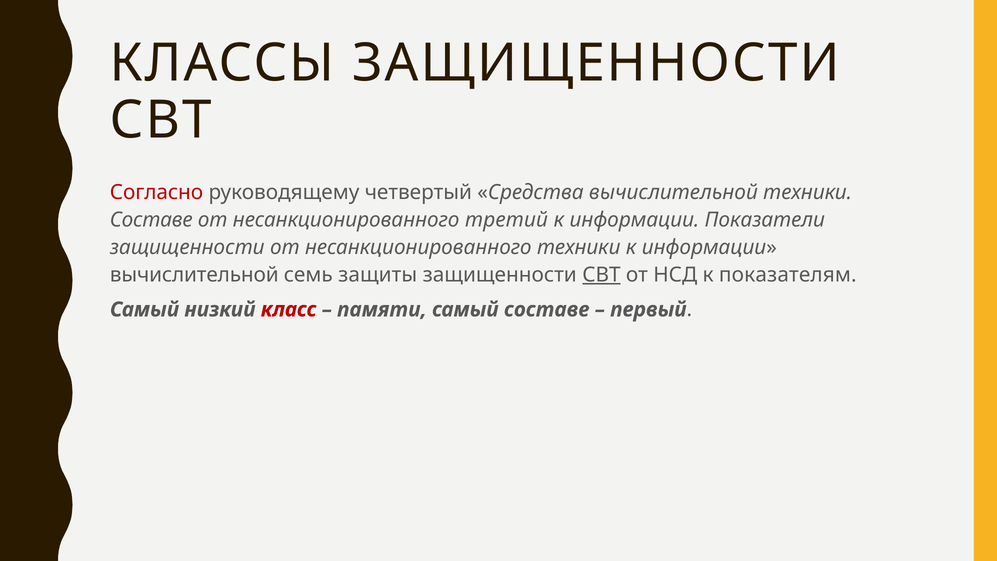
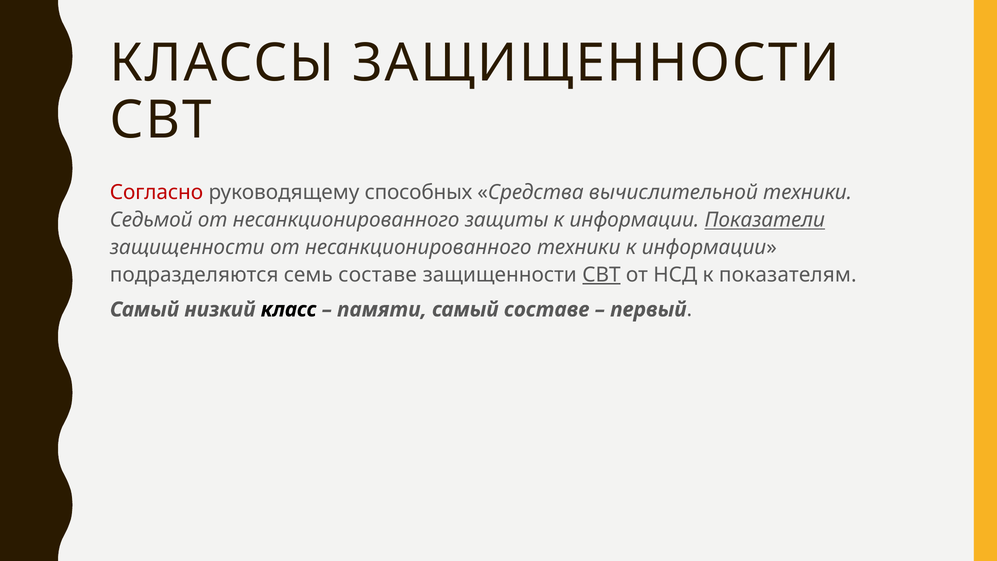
четвертый: четвертый -> способных (418, 193)
Составе: Составе -> Седьмой (151, 220)
третий: третий -> защиты (507, 220)
Показатели underline: none -> present (765, 220)
вычислительной: вычислительной -> подразделяются (194, 275)
семь защиты: защиты -> составе (378, 275)
класс colour: red -> black (289, 309)
